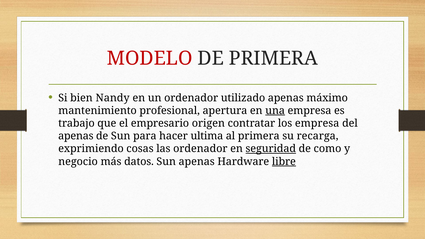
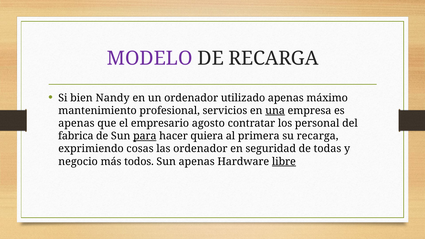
MODELO colour: red -> purple (150, 58)
DE PRIMERA: PRIMERA -> RECARGA (274, 58)
apertura: apertura -> servicios (225, 111)
trabajo: trabajo -> apenas (76, 123)
origen: origen -> agosto (208, 123)
los empresa: empresa -> personal (317, 123)
apenas: apenas -> fabrica (76, 136)
para underline: none -> present (145, 136)
ultima: ultima -> quiera (207, 136)
seguridad underline: present -> none (271, 149)
como: como -> todas (327, 149)
datos: datos -> todos (139, 162)
